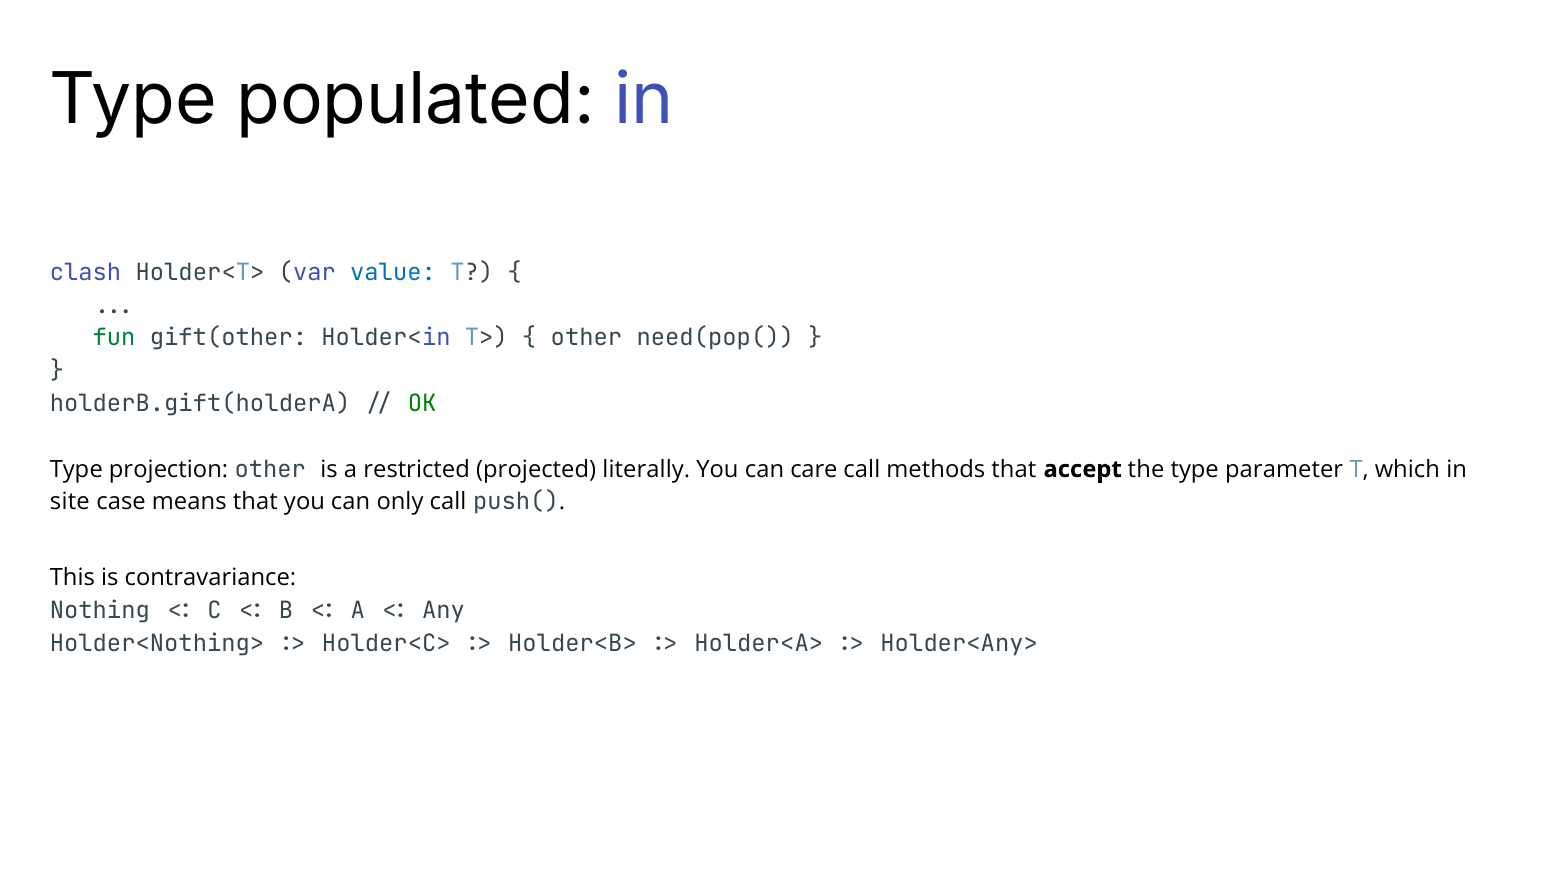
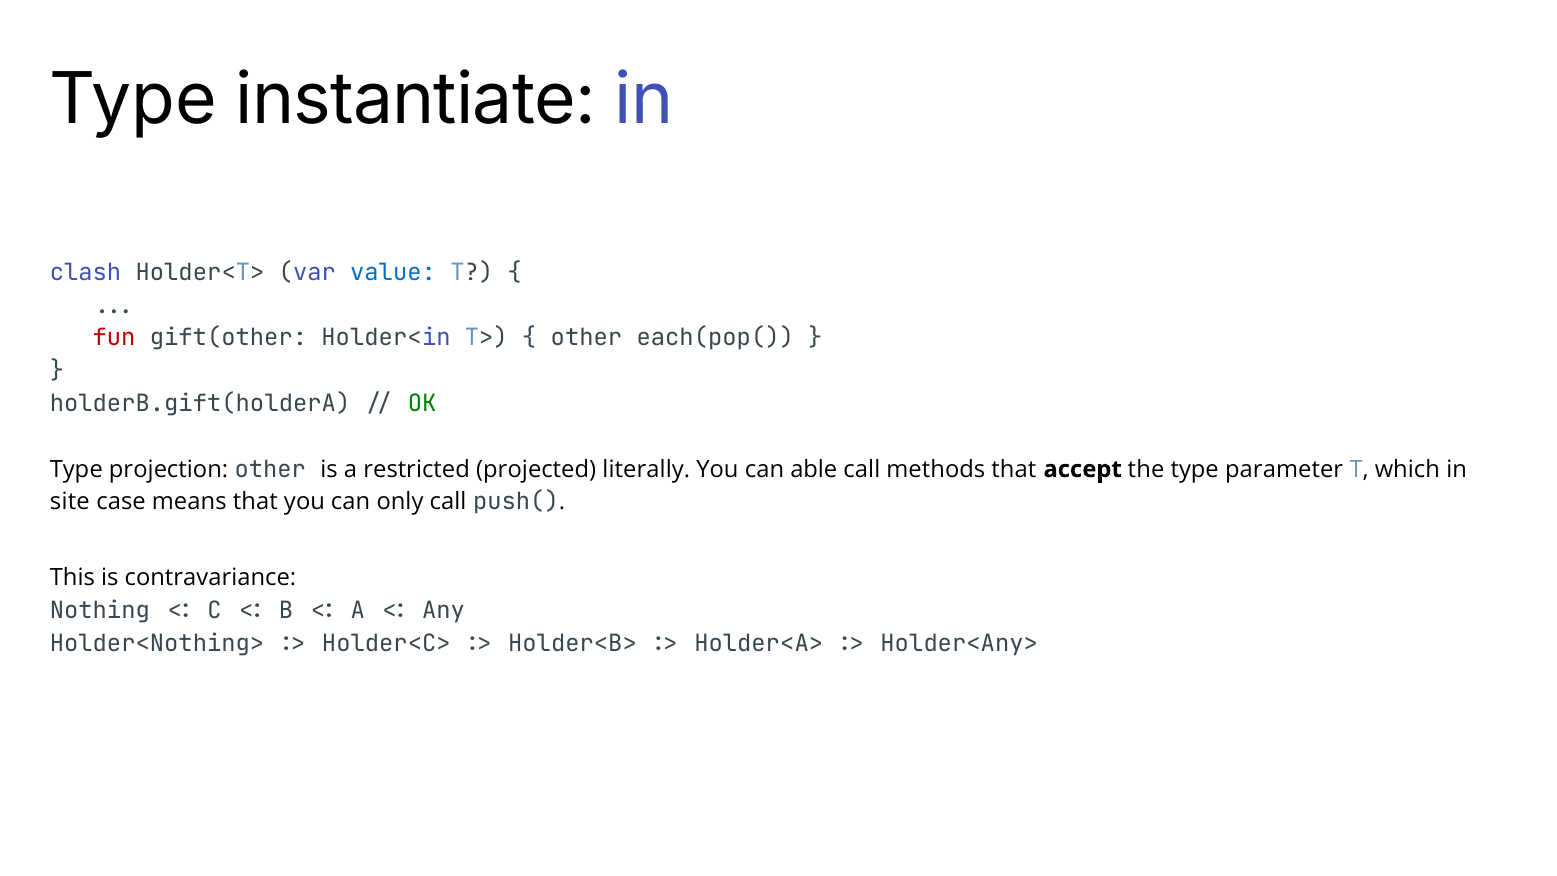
populated: populated -> instantiate (416, 100)
fun colour: green -> red (114, 338)
other.need(pop(: other.need(pop( -> other.each(pop( (672, 338)
care: care -> able (814, 469)
